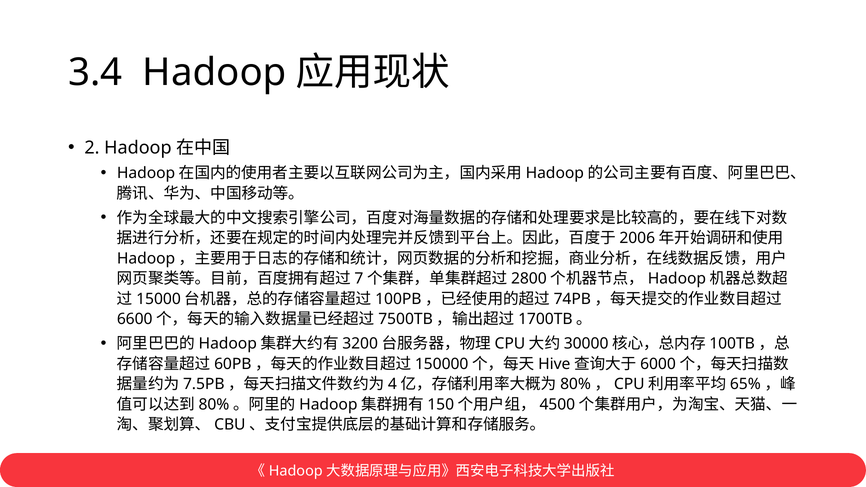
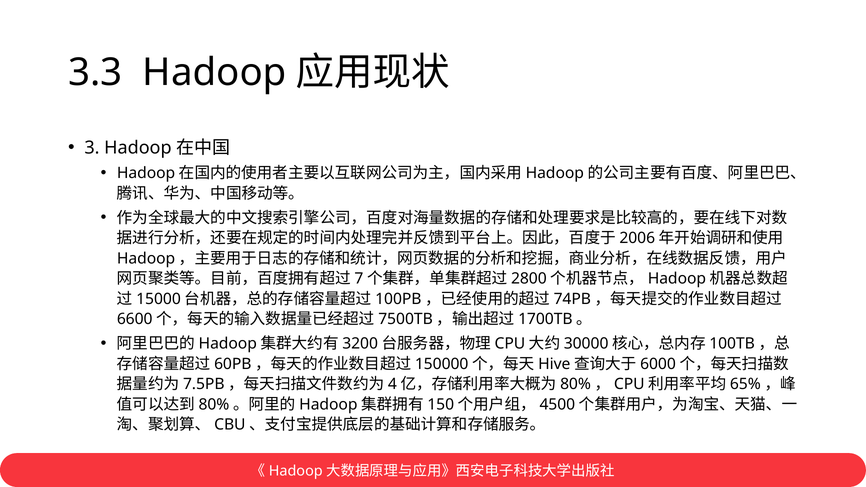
3.4: 3.4 -> 3.3 (95, 73)
2: 2 -> 3 (92, 148)
